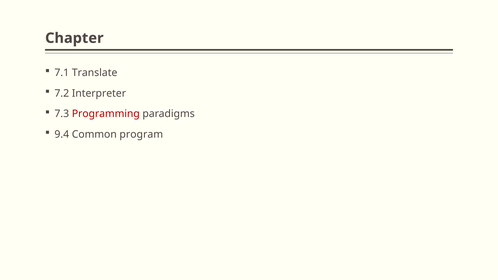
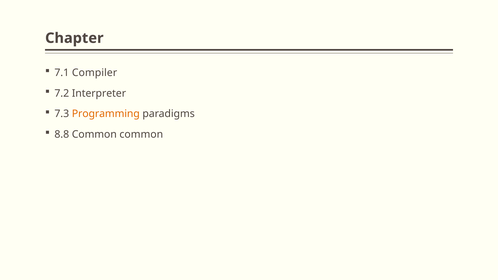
Translate: Translate -> Compiler (95, 73)
Programming colour: red -> orange (106, 114)
9.4: 9.4 -> 8.8 (62, 134)
Common program: program -> common (141, 134)
